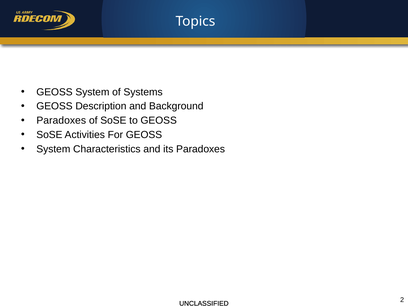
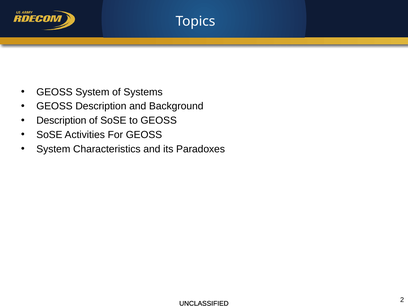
Paradoxes: Paradoxes -> Description (61, 121)
